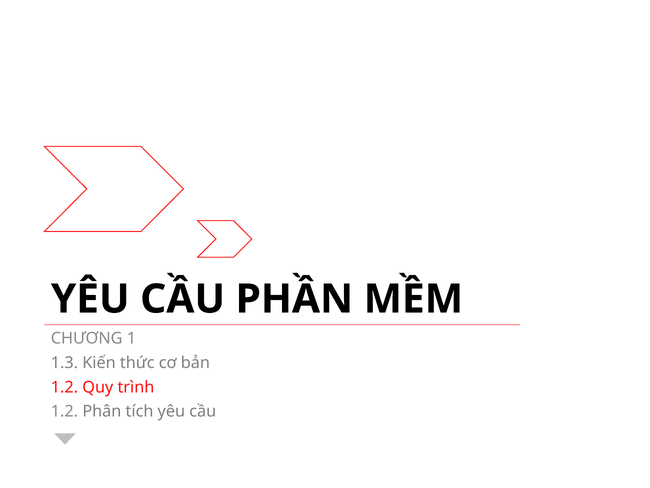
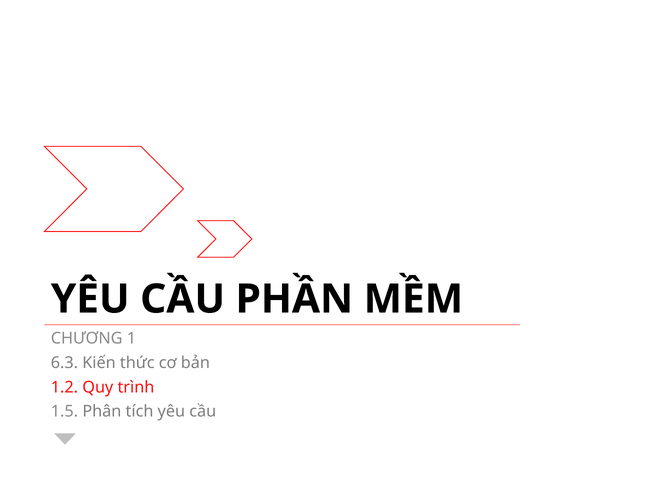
1.3: 1.3 -> 6.3 (64, 363)
1.2: 1.2 -> 1.5 (64, 411)
